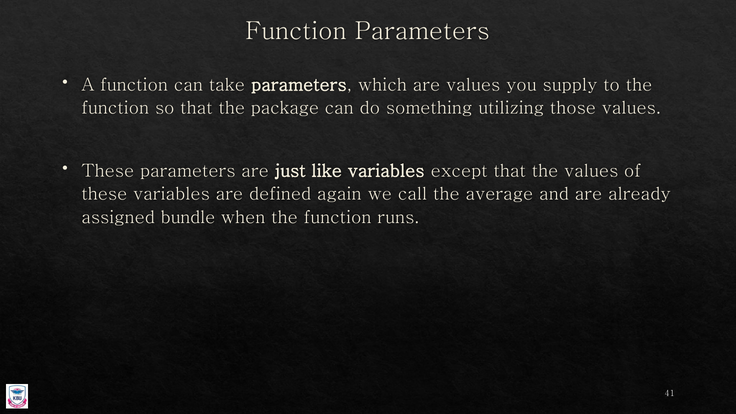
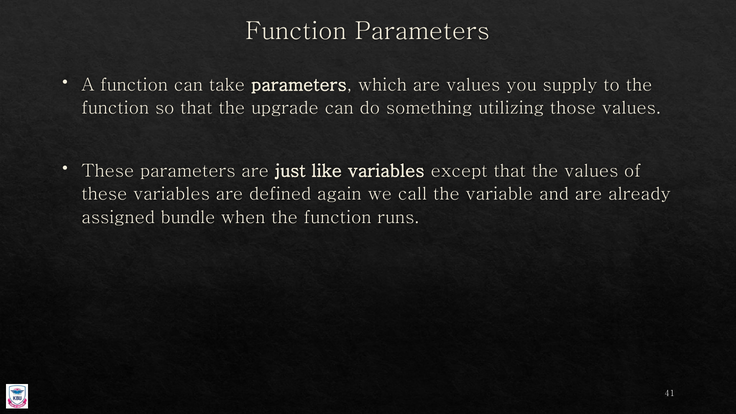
package: package -> upgrade (285, 108)
average: average -> variable (499, 194)
